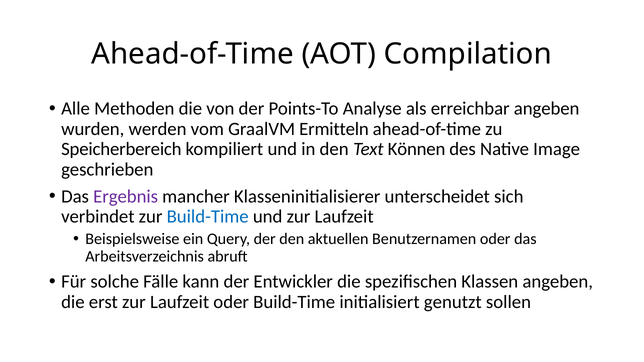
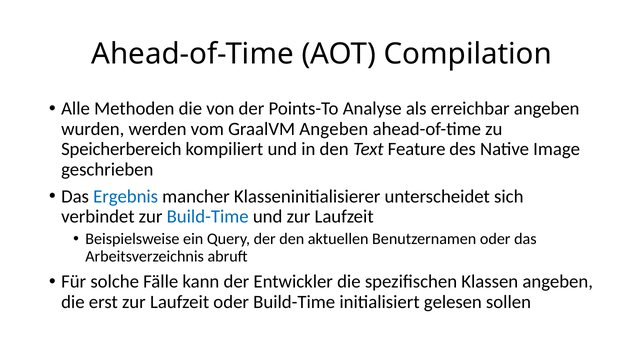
GraalVM Ermitteln: Ermitteln -> Angeben (334, 129)
Können: Können -> Feature (417, 149)
Ergebnis colour: purple -> blue (126, 197)
genutzt: genutzt -> gelesen (453, 302)
